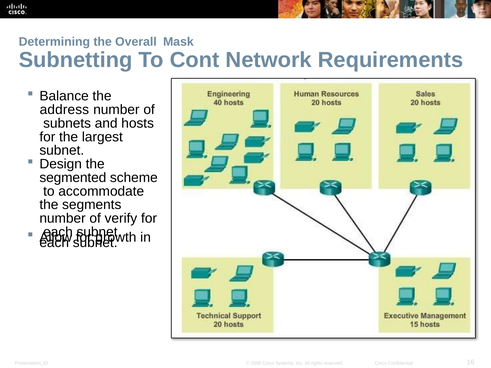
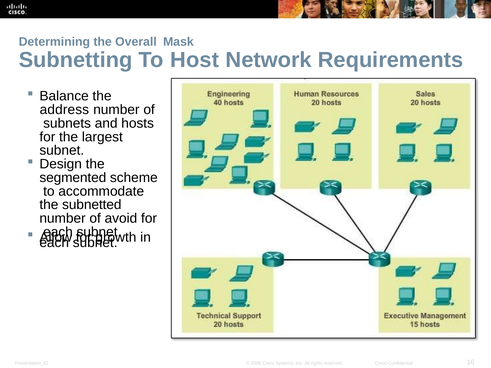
Cont: Cont -> Host (195, 60)
segments: segments -> subnetted (92, 205)
verify: verify -> avoid (121, 219)
